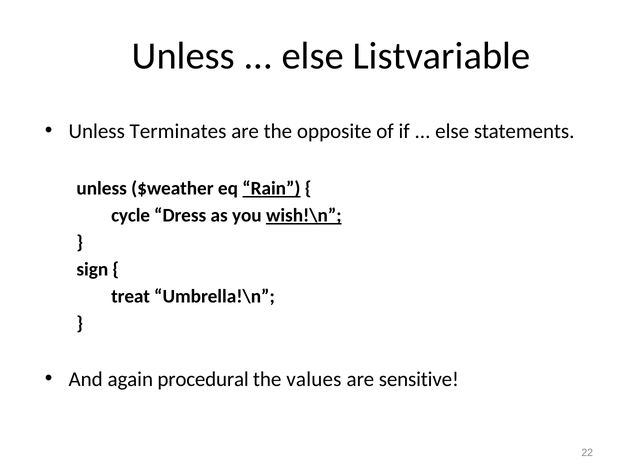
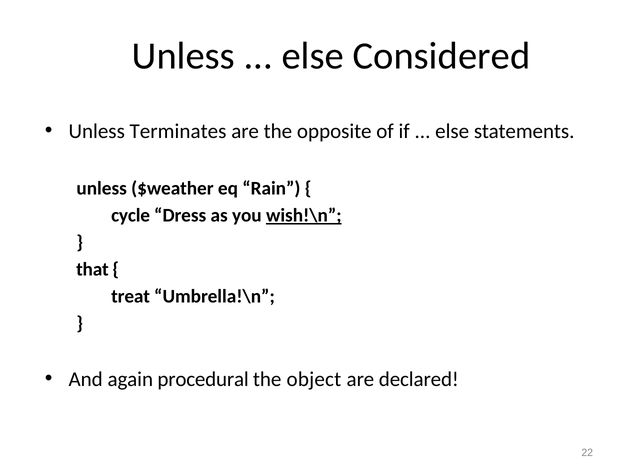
Listvariable: Listvariable -> Considered (441, 56)
Rain underline: present -> none (271, 188)
sign: sign -> that (92, 269)
values: values -> object (314, 379)
sensitive: sensitive -> declared (419, 379)
